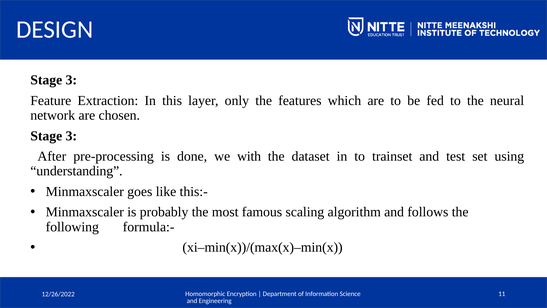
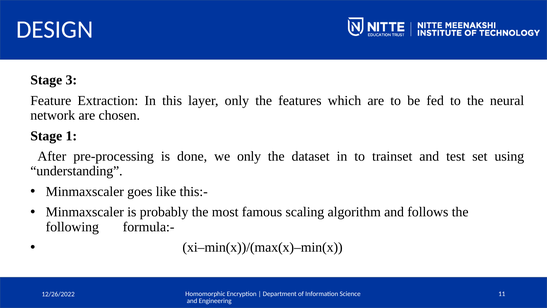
3: 3 -> 1 (71, 136)
we with: with -> only (249, 156)
